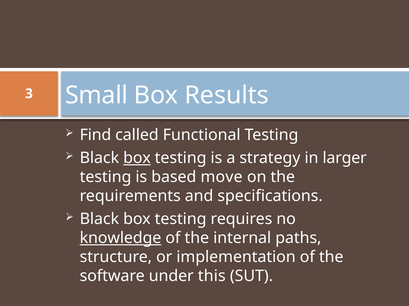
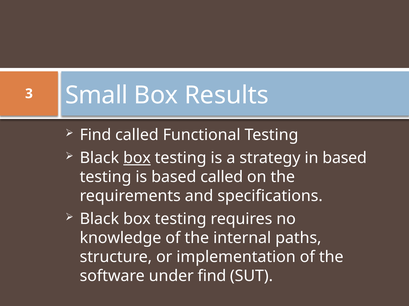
in larger: larger -> based (345, 158)
based move: move -> called (222, 177)
knowledge underline: present -> none (121, 239)
under this: this -> find (212, 277)
